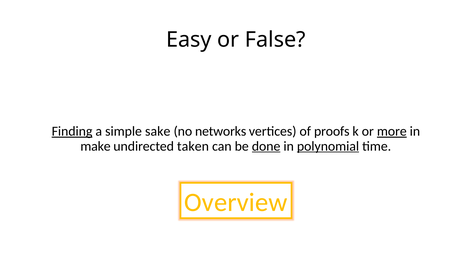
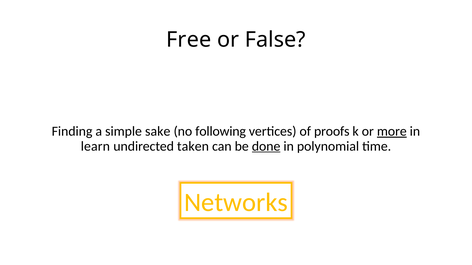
Easy: Easy -> Free (189, 40)
Finding underline: present -> none (72, 132)
networks: networks -> following (221, 132)
make: make -> learn (95, 146)
polynomial underline: present -> none (328, 146)
Overview: Overview -> Networks (236, 203)
